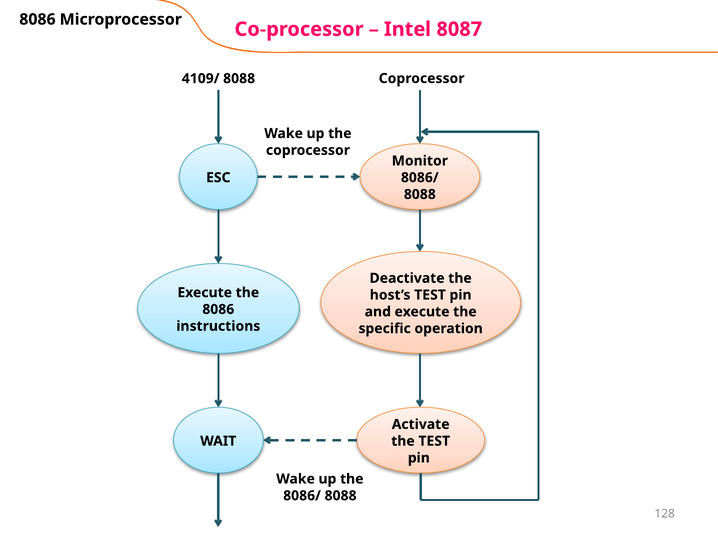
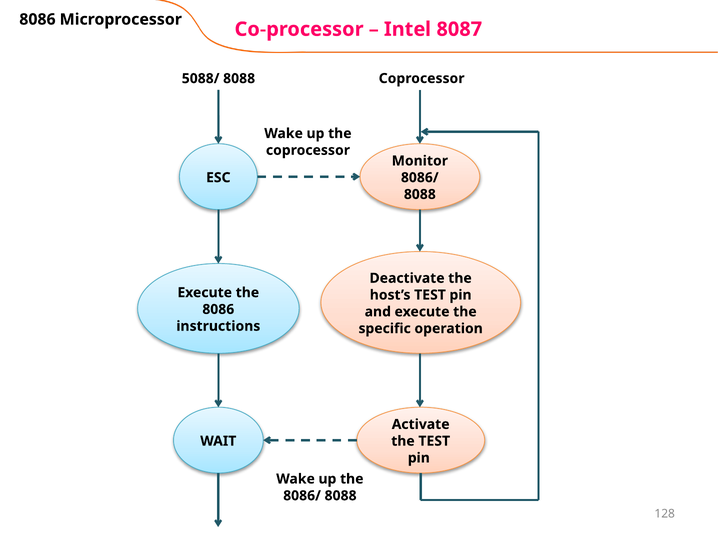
4109/: 4109/ -> 5088/ (201, 78)
